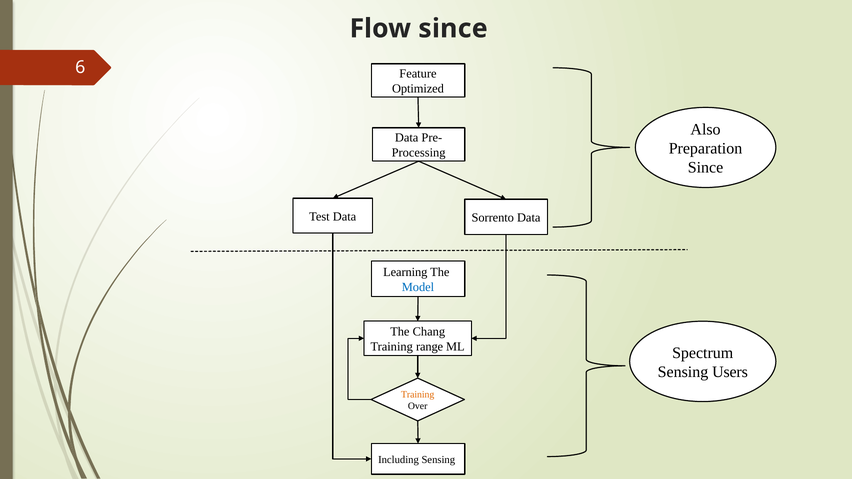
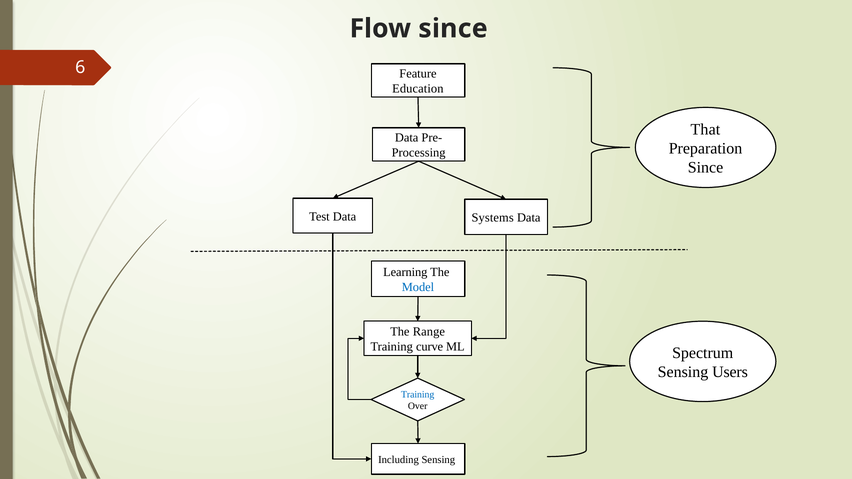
Optimized: Optimized -> Education (418, 89)
Also: Also -> That (705, 129)
Sorrento: Sorrento -> Systems (493, 218)
Chang: Chang -> Range (429, 332)
range: range -> curve (430, 347)
Training colour: orange -> blue (418, 395)
